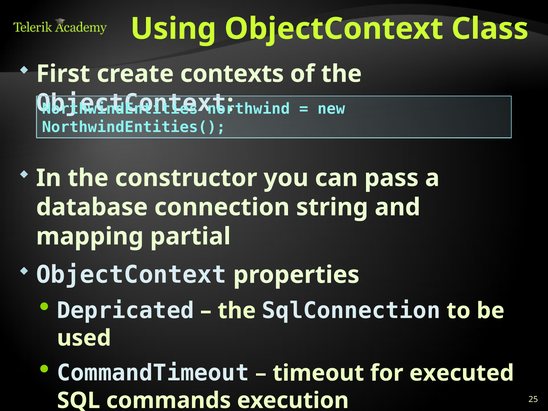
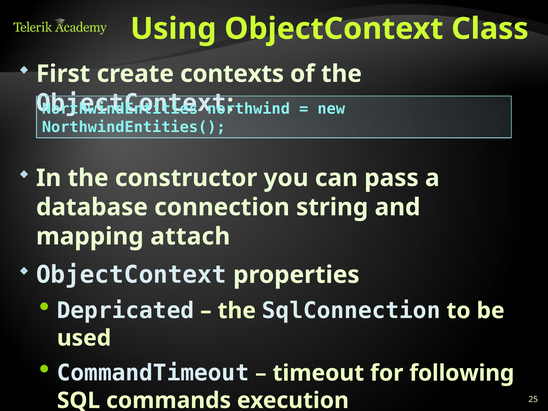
partial: partial -> attach (190, 236)
executed: executed -> following (462, 373)
